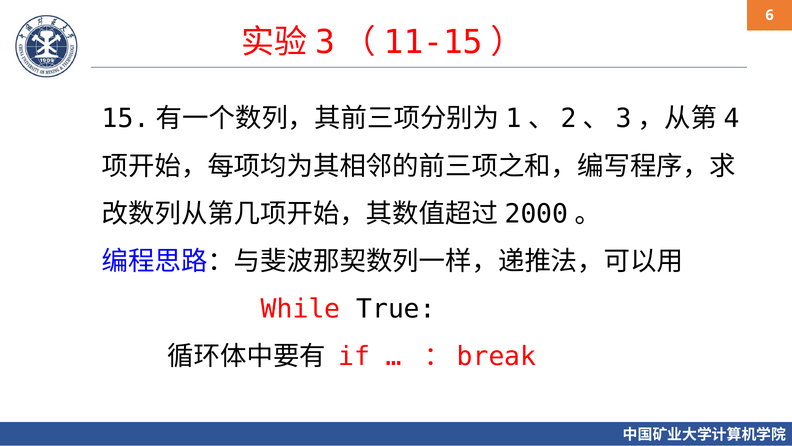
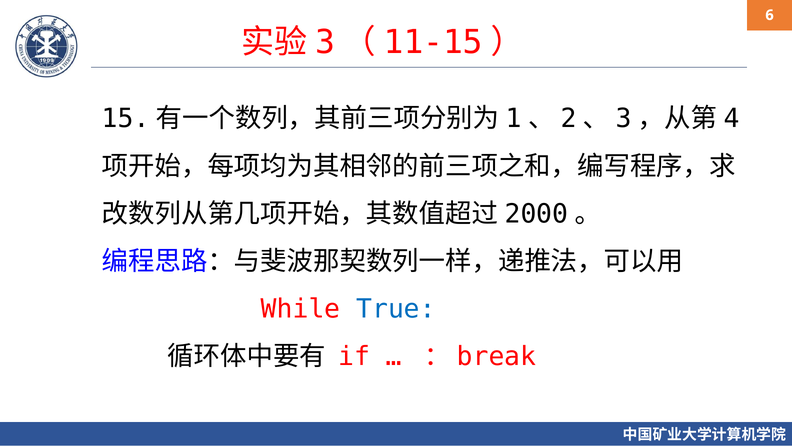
True colour: black -> blue (396, 309)
